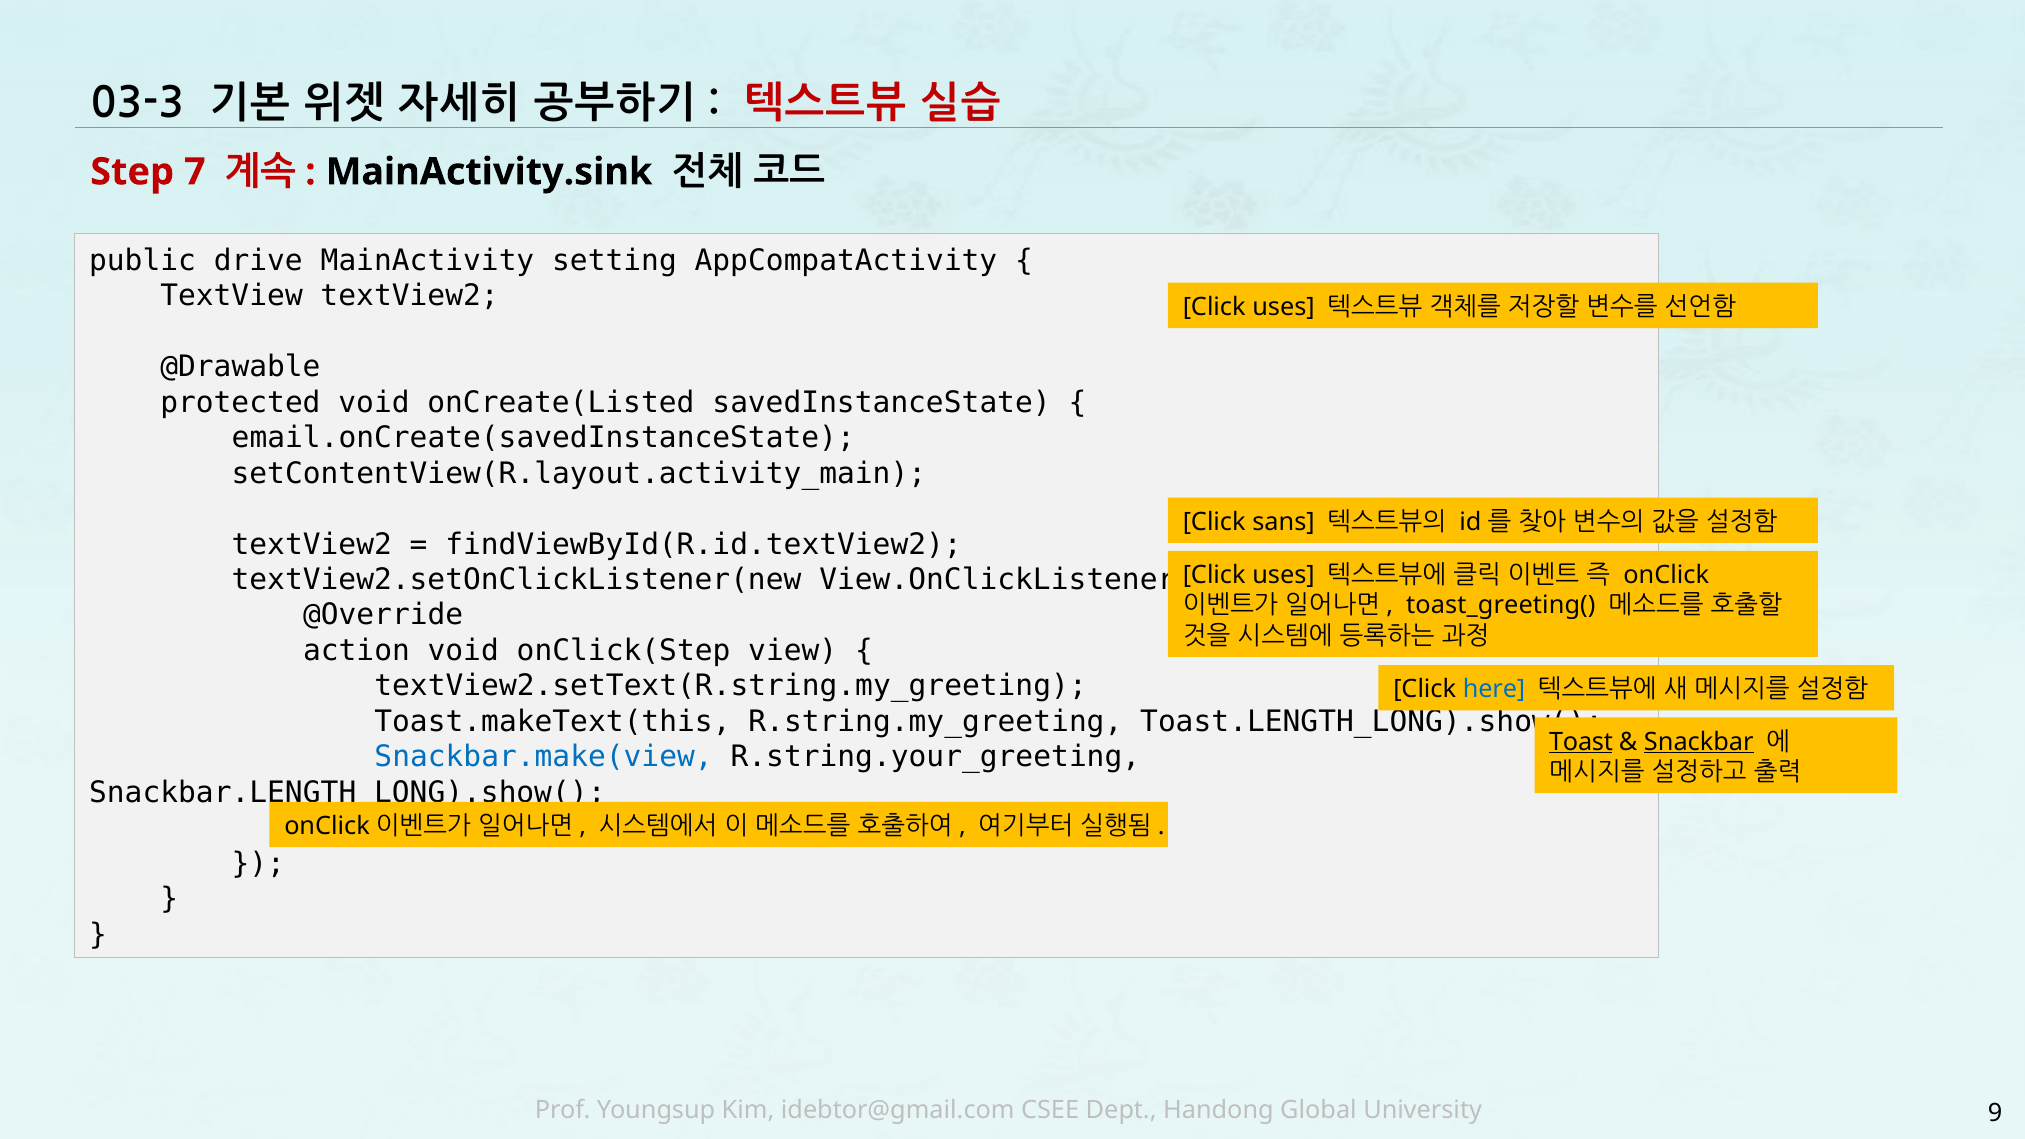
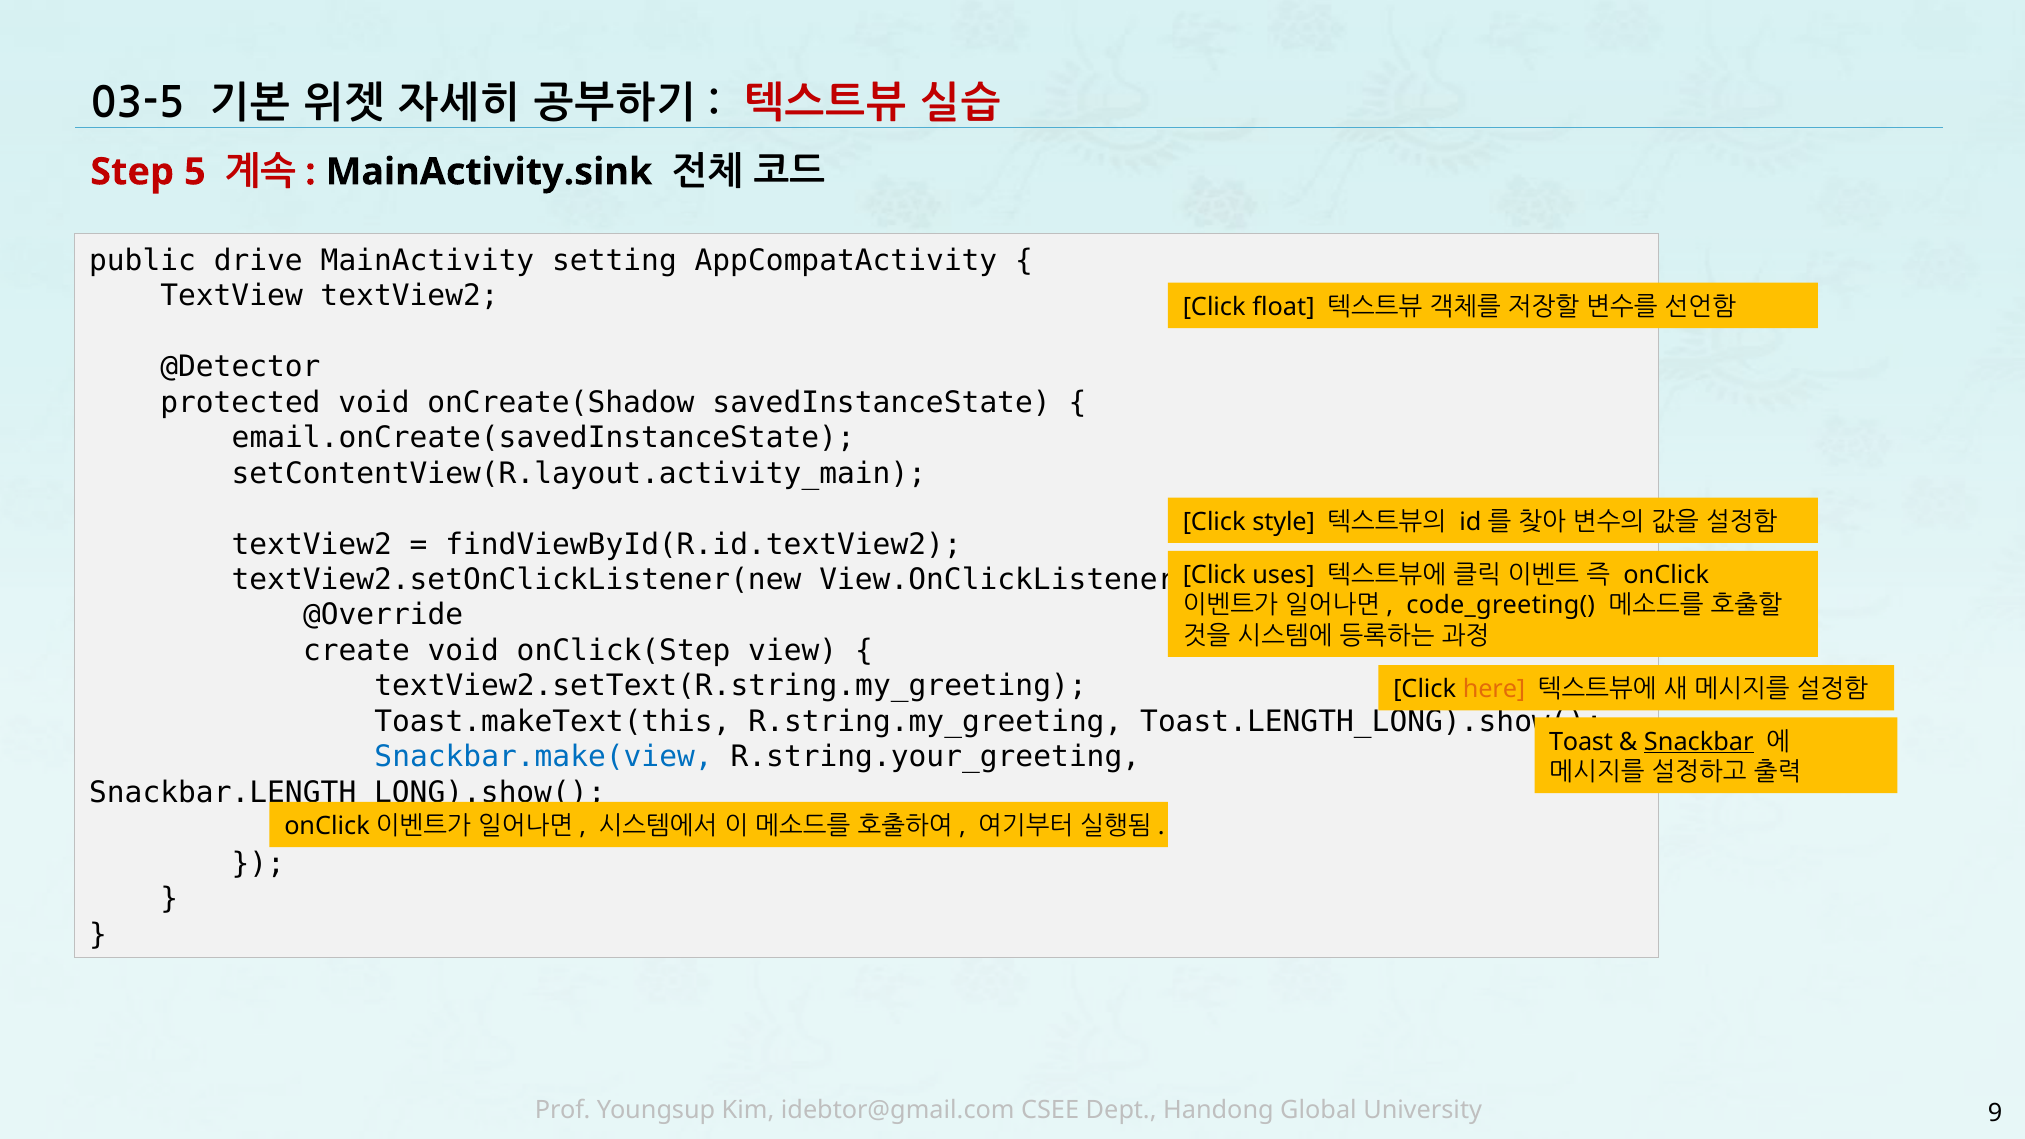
03-3: 03-3 -> 03-5 (138, 104)
7: 7 -> 5 (195, 172)
uses: uses -> float (1284, 307)
@Drawable: @Drawable -> @Detector (240, 367)
onCreate(Listed: onCreate(Listed -> onCreate(Shadow (561, 403)
sans: sans -> style (1284, 522)
toast_greeting(: toast_greeting( -> code_greeting( (1501, 606)
action: action -> create (356, 651)
here colour: blue -> orange (1494, 690)
Toast underline: present -> none (1581, 742)
